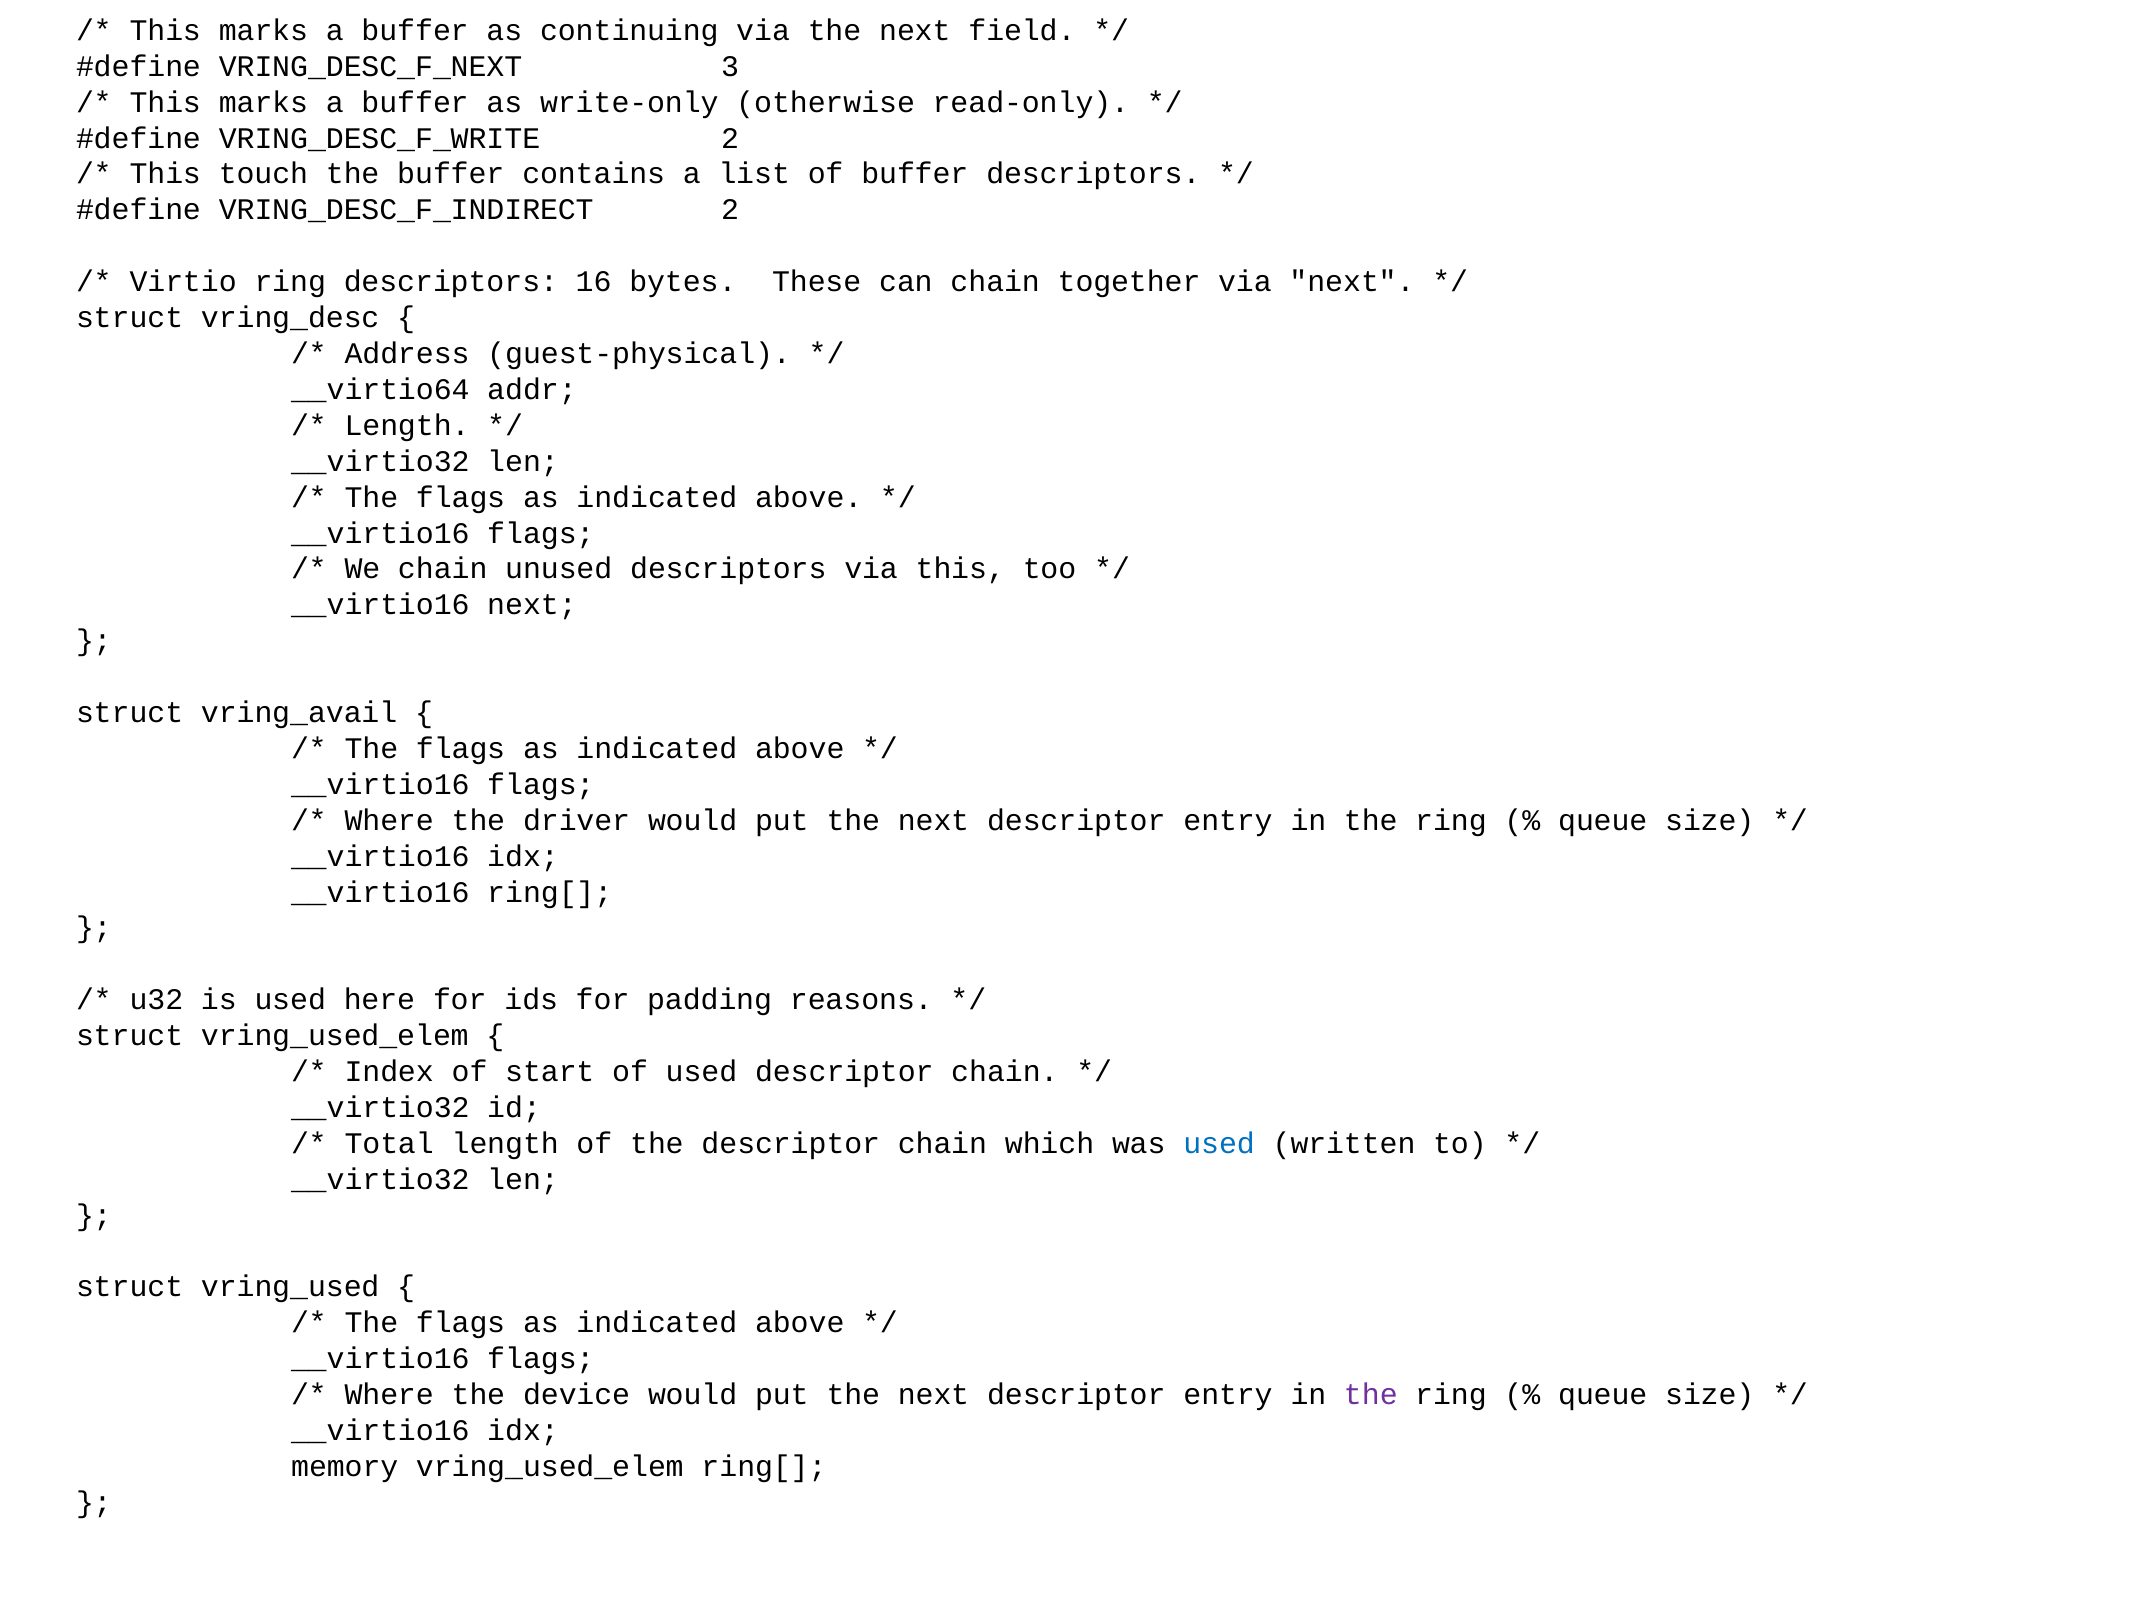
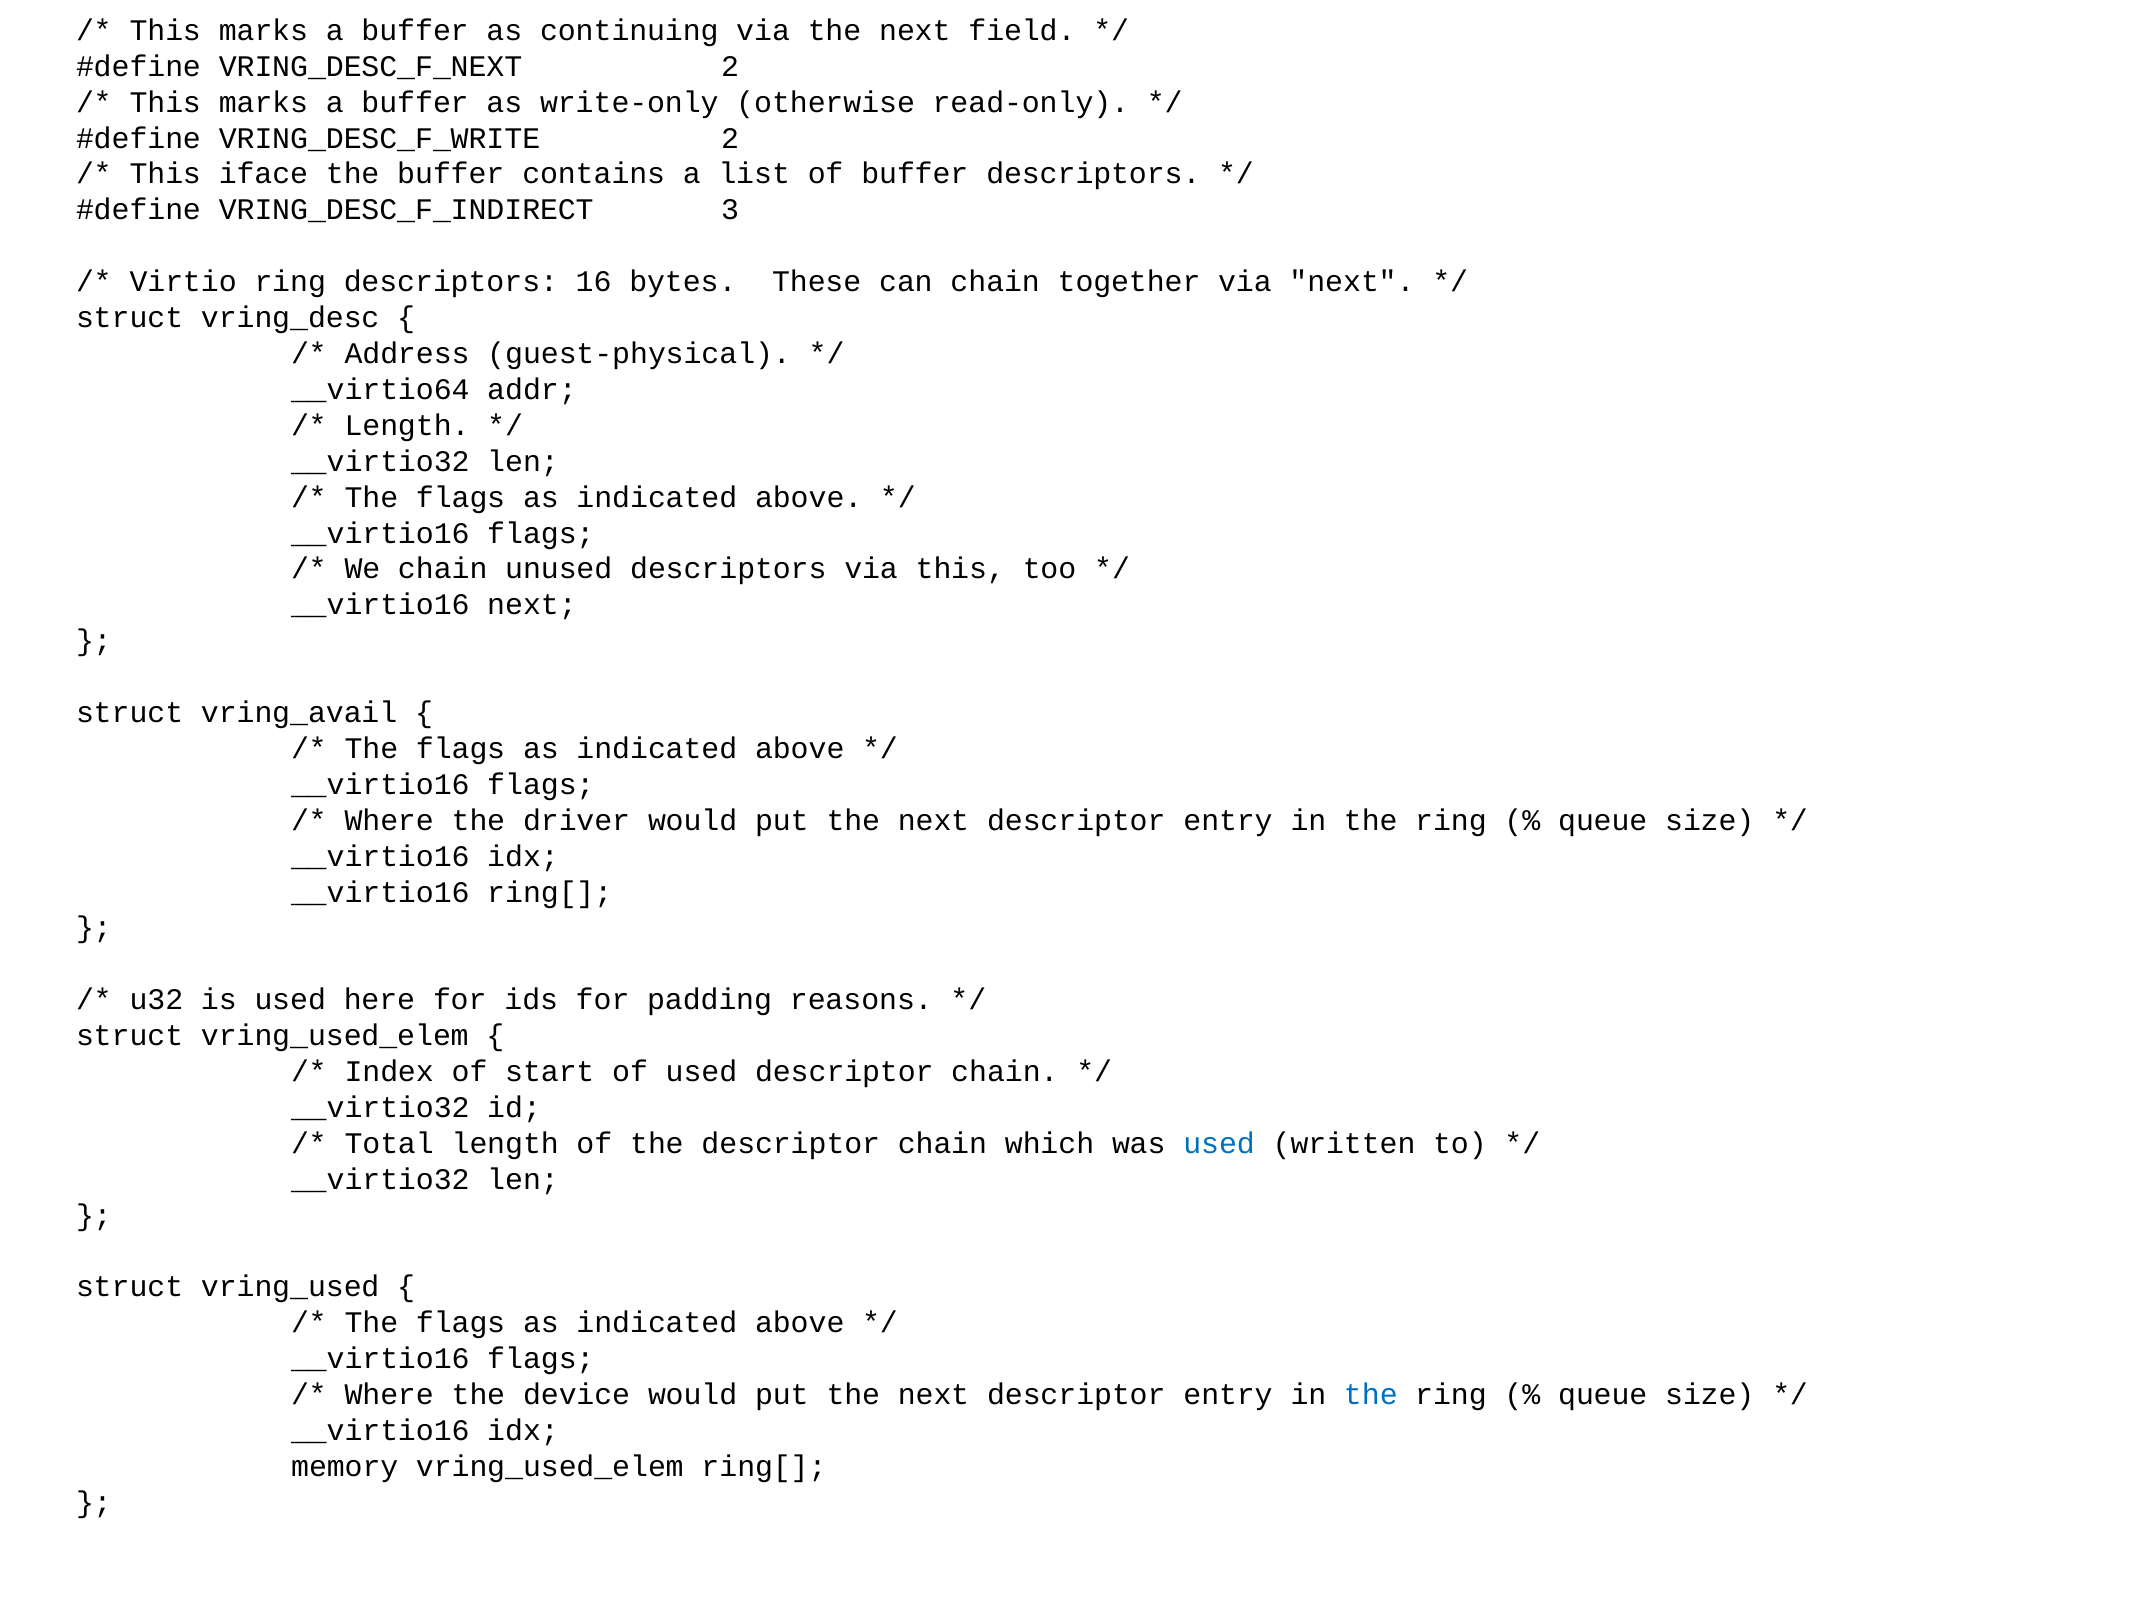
VRING_DESC_F_NEXT 3: 3 -> 2 (730, 66)
touch: touch -> iface (263, 174)
VRING_DESC_F_INDIRECT 2: 2 -> 3 (730, 210)
the colour: purple -> blue (1371, 1394)
